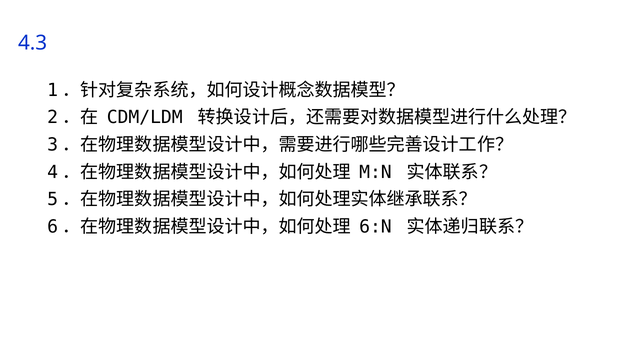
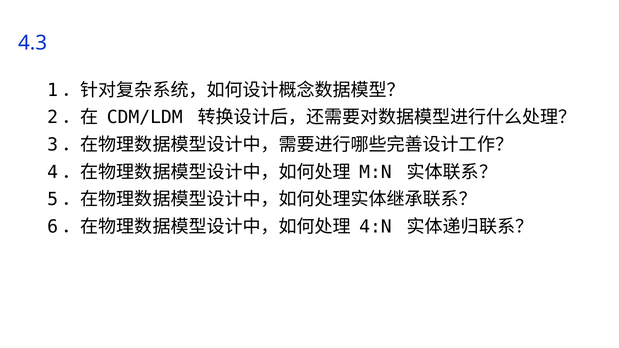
6:N: 6:N -> 4:N (375, 227)
